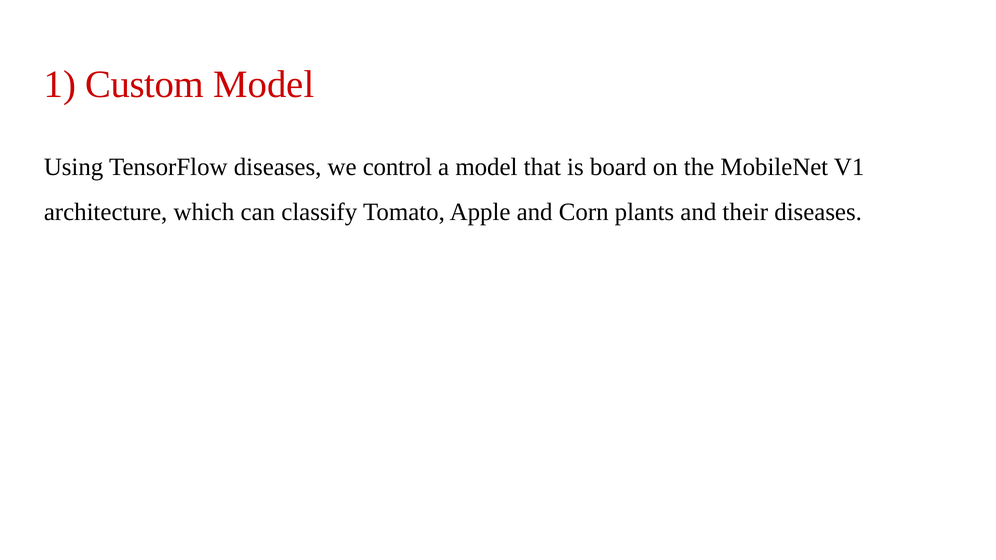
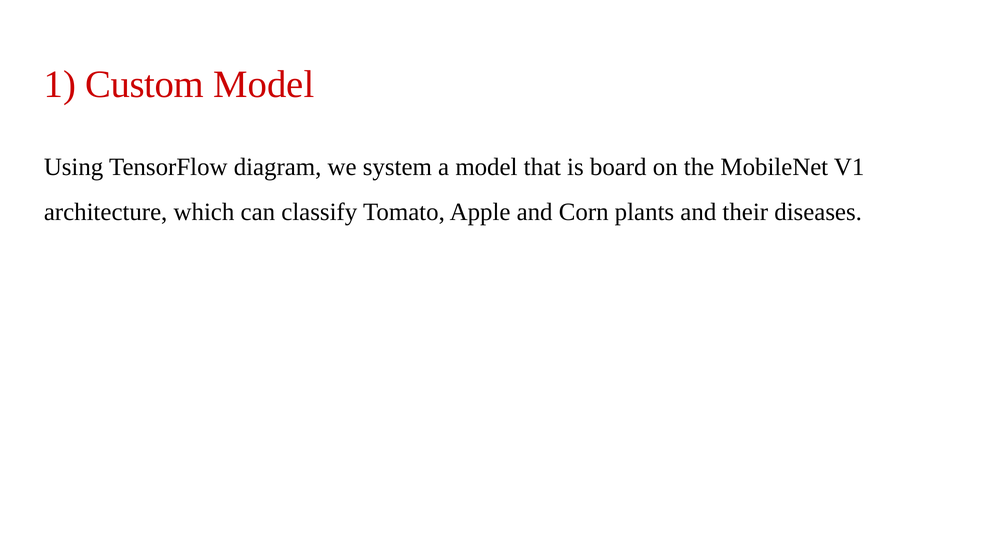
TensorFlow diseases: diseases -> diagram (278, 167)
control: control -> system (397, 167)
